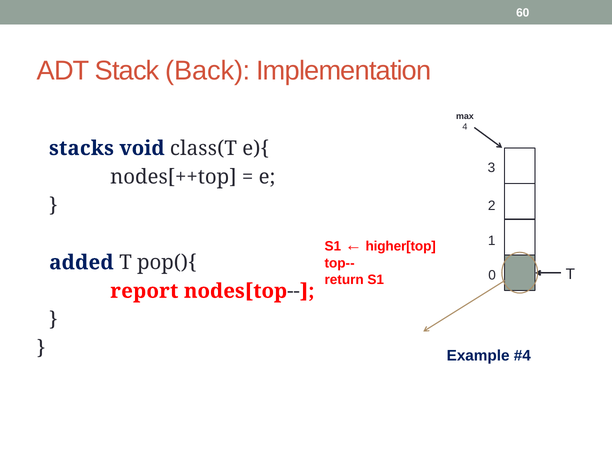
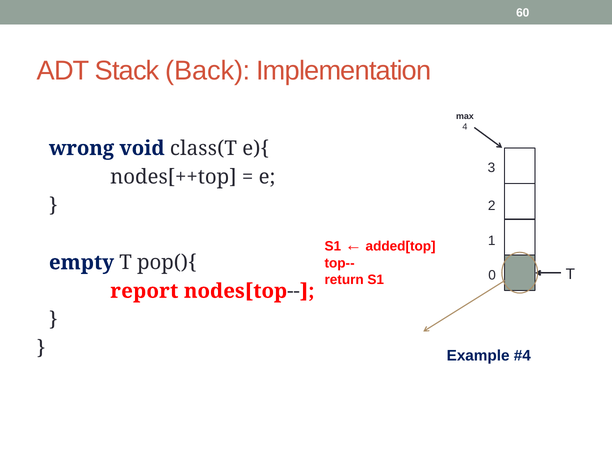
stacks: stacks -> wrong (82, 148)
higher[top: higher[top -> added[top (401, 247)
added: added -> empty (82, 263)
